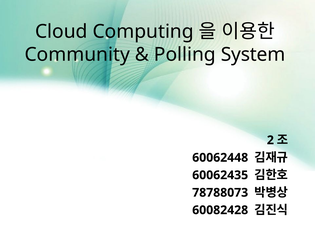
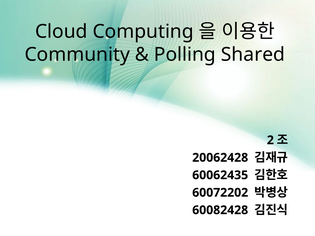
System: System -> Shared (253, 55)
60062448: 60062448 -> 20062428 (220, 158)
78788073: 78788073 -> 60072202 (220, 193)
